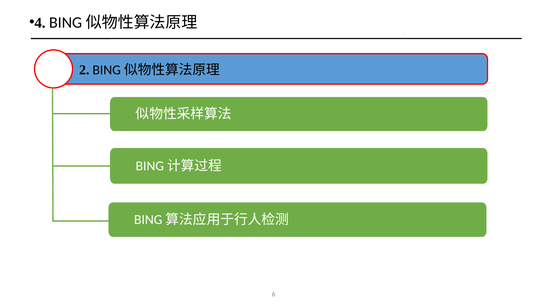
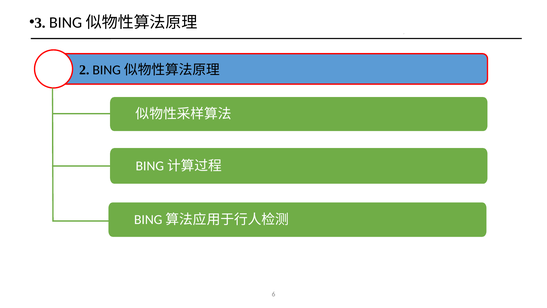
4: 4 -> 3 (40, 23)
